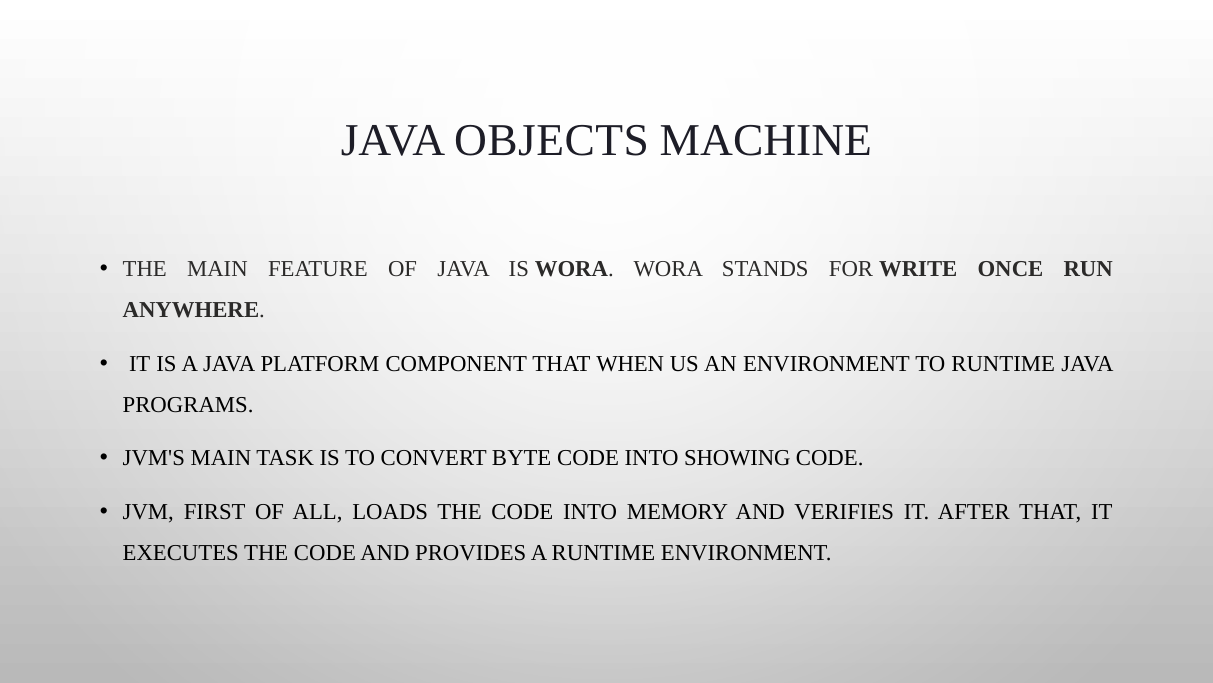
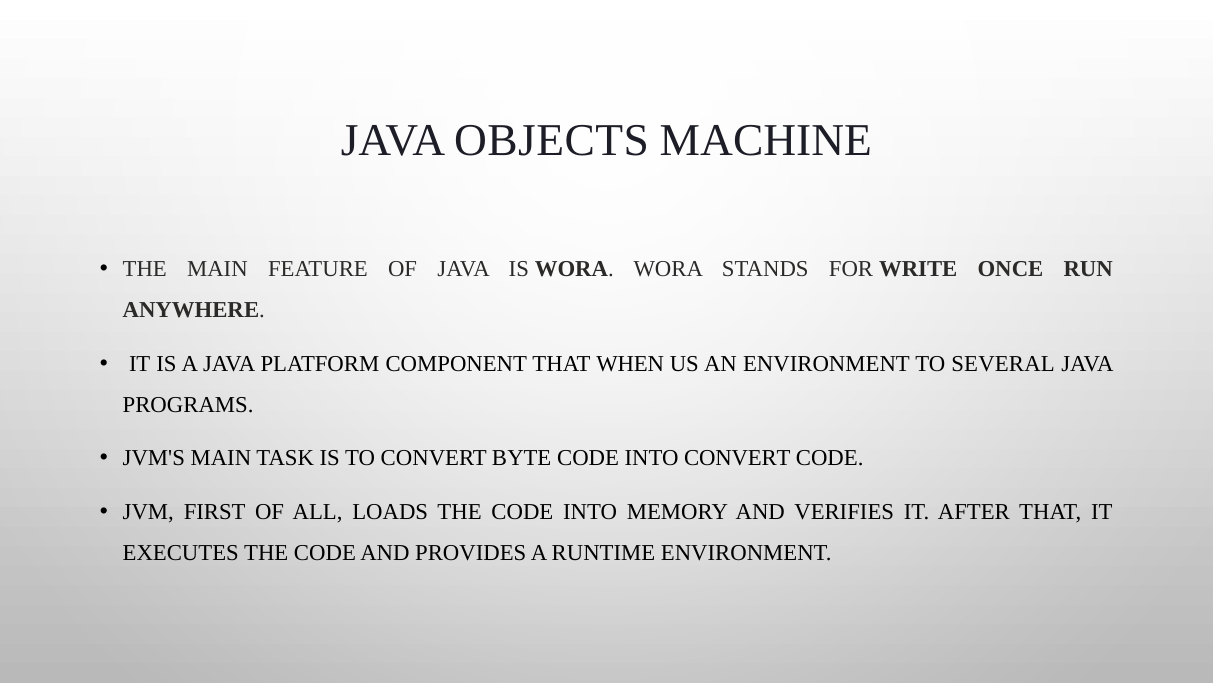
TO RUNTIME: RUNTIME -> SEVERAL (1003, 363)
INTO SHOWING: SHOWING -> CONVERT (737, 458)
